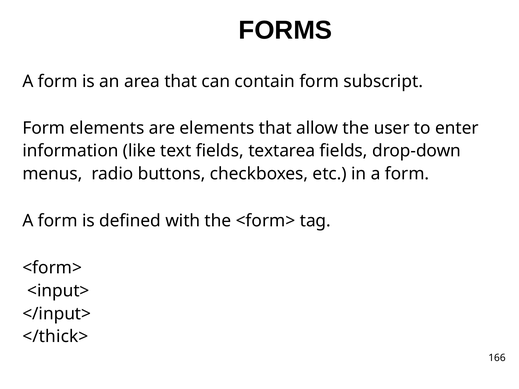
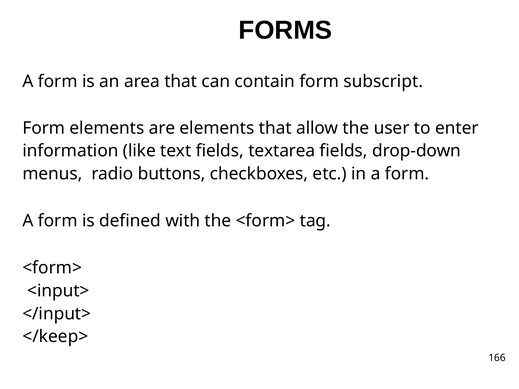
</thick>: </thick> -> </keep> (55, 337)
